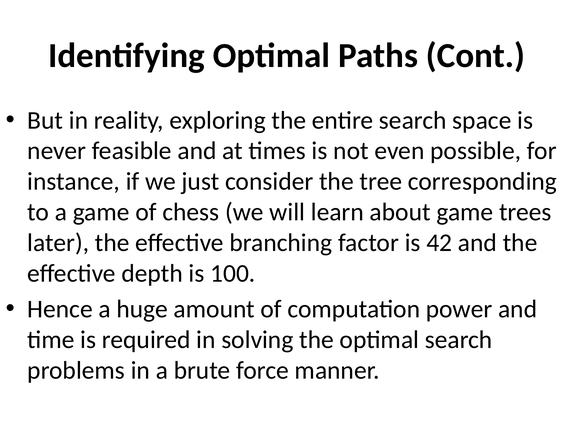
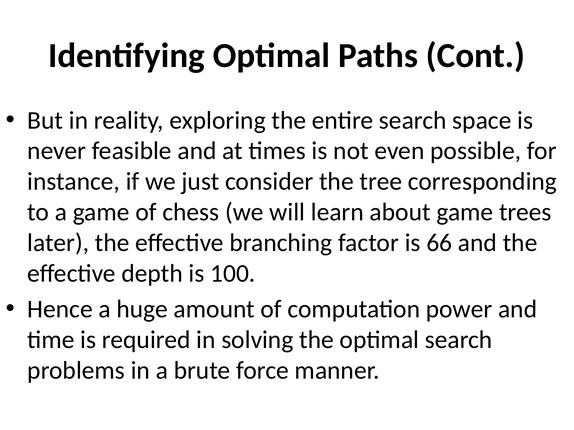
42: 42 -> 66 (439, 243)
